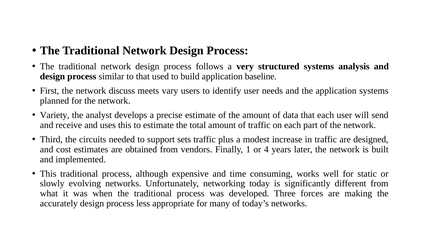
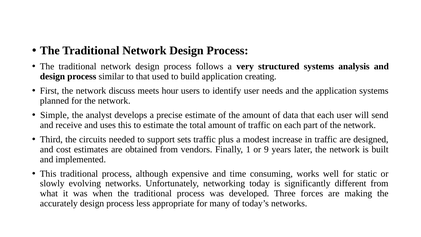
baseline: baseline -> creating (261, 76)
vary: vary -> hour (170, 91)
Variety: Variety -> Simple (55, 115)
4: 4 -> 9 (266, 149)
